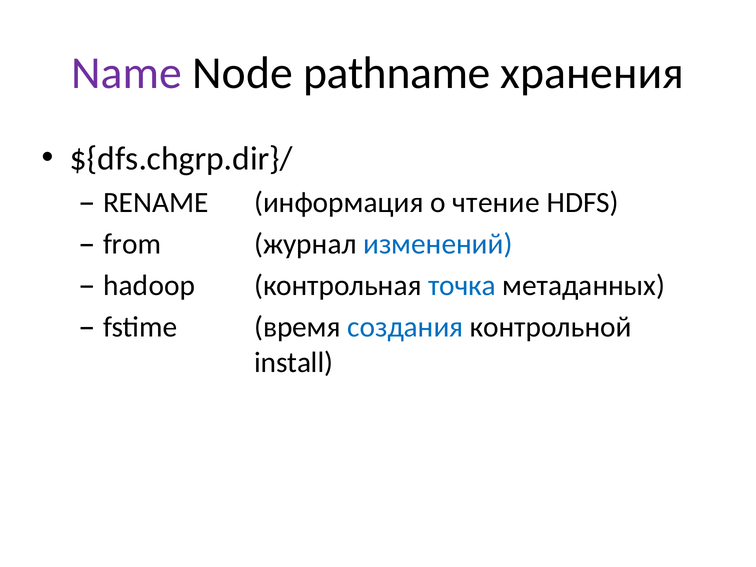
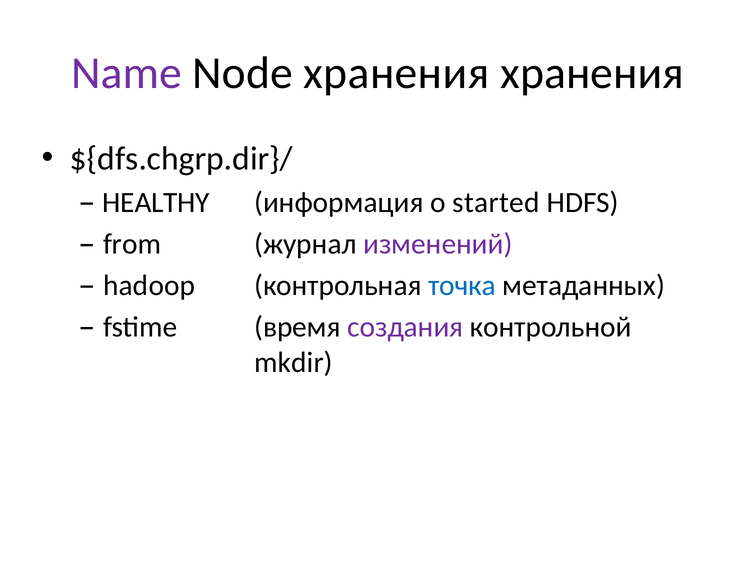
Node pathname: pathname -> хранения (396, 73)
RENAME: RENAME -> HEALTHY (156, 202)
чтение: чтение -> started (496, 202)
изменений colour: blue -> purple (438, 244)
создания colour: blue -> purple (405, 327)
install: install -> mkdir (293, 362)
